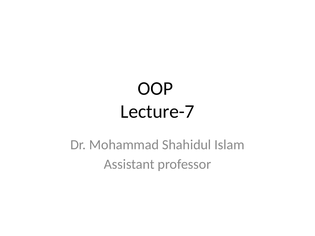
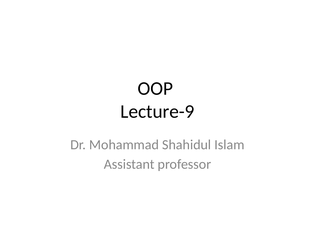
Lecture-7: Lecture-7 -> Lecture-9 (157, 112)
